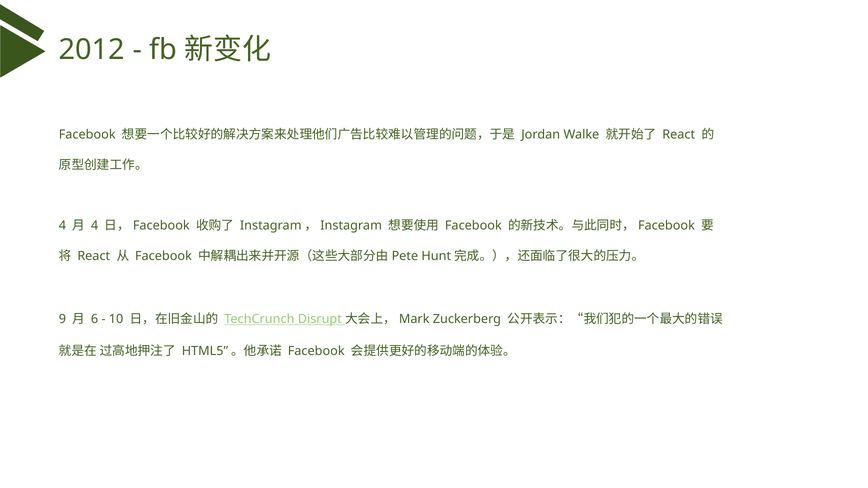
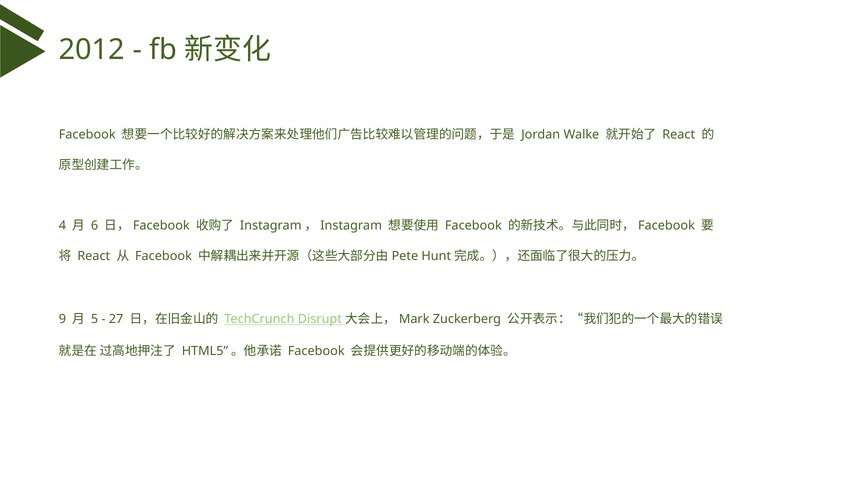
4: 4 -> 6 (95, 226)
6: 6 -> 5 (95, 319)
10: 10 -> 27 (116, 319)
